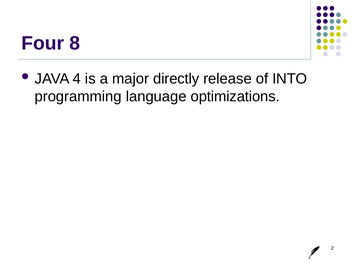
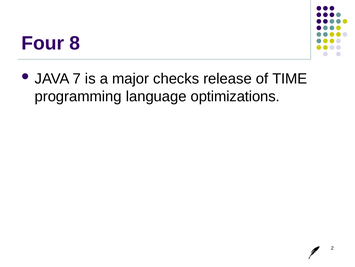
4: 4 -> 7 (77, 78)
directly: directly -> checks (176, 78)
INTO: INTO -> TIME (290, 78)
